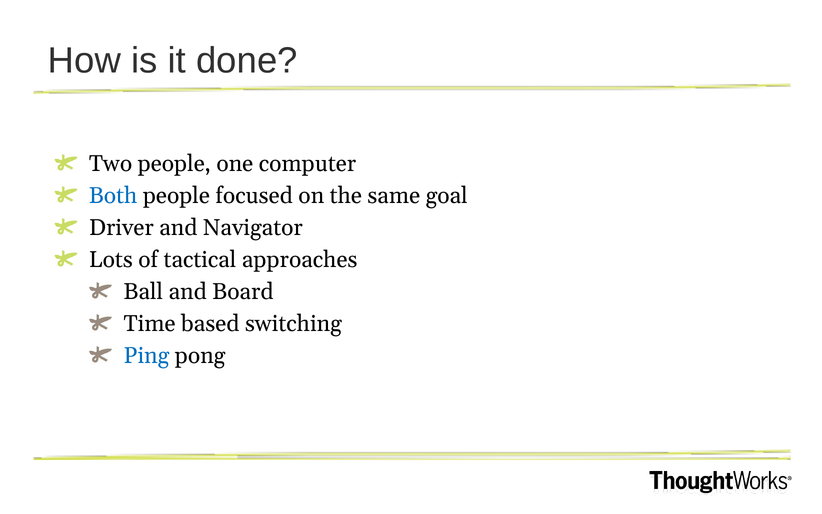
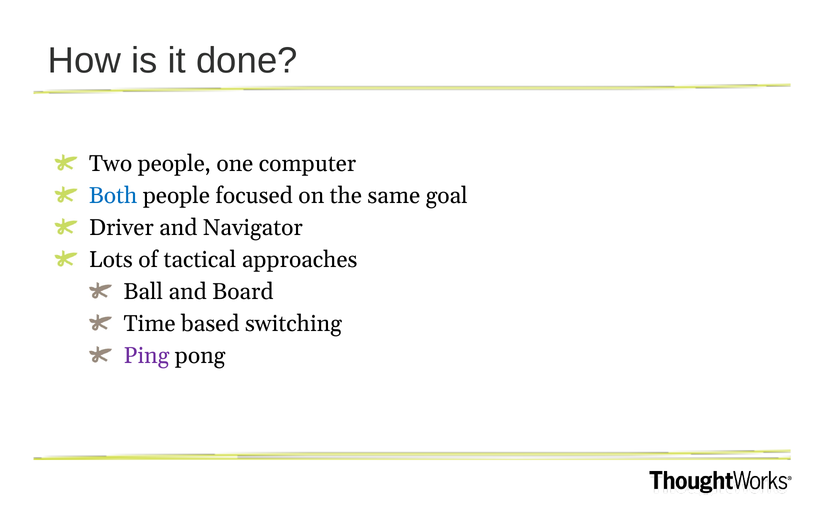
Ping colour: blue -> purple (146, 356)
